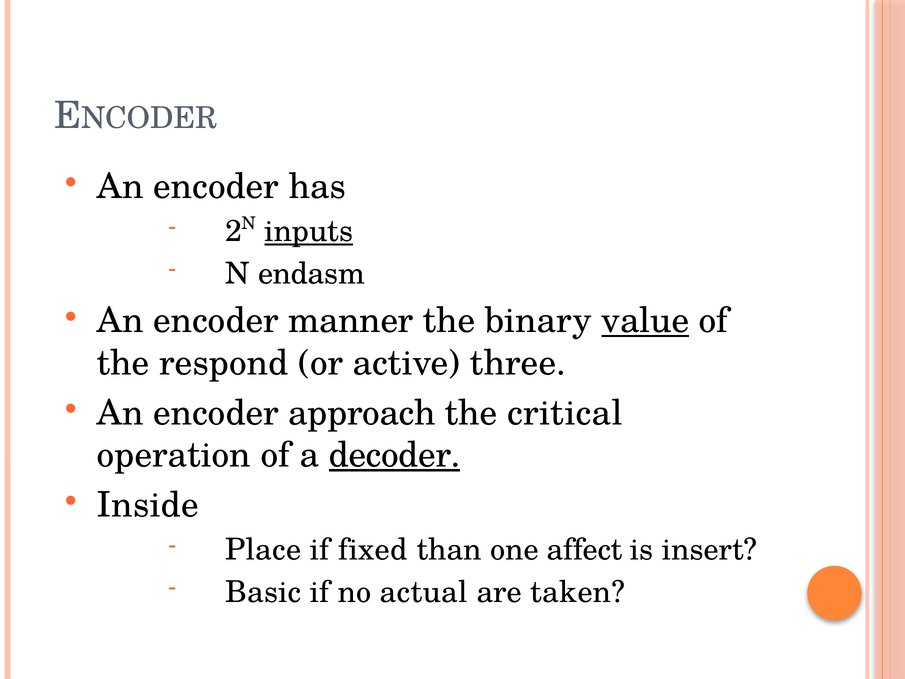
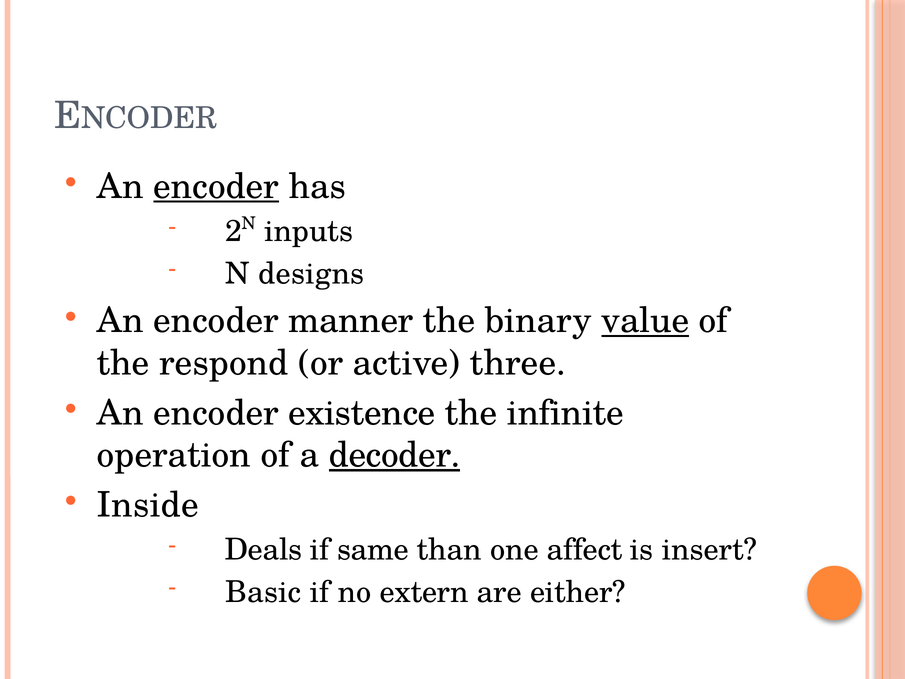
encoder underline: none -> present (216, 186)
inputs underline: present -> none (309, 231)
endasm: endasm -> designs (311, 274)
approach: approach -> existence (362, 413)
critical: critical -> infinite (565, 413)
Place: Place -> Deals (263, 550)
fixed: fixed -> same (373, 550)
actual: actual -> extern (424, 592)
taken: taken -> either (578, 592)
